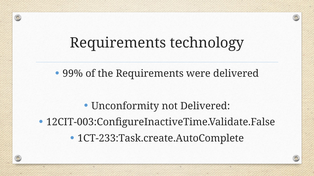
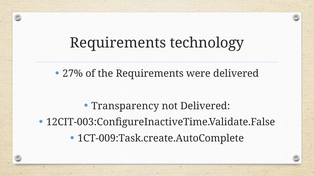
99%: 99% -> 27% (73, 74)
Unconformity: Unconformity -> Transparency (125, 106)
1CT-233:Task.create.AutoComplete: 1CT-233:Task.create.AutoComplete -> 1CT-009:Task.create.AutoComplete (161, 139)
